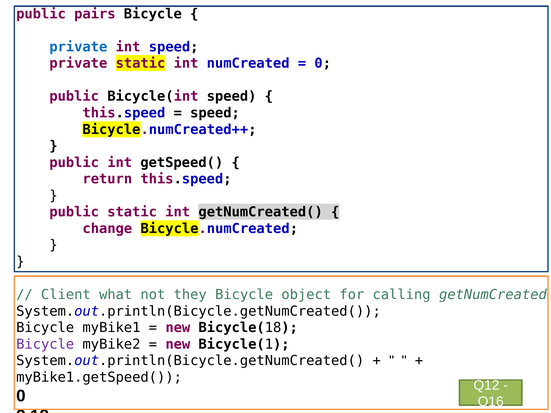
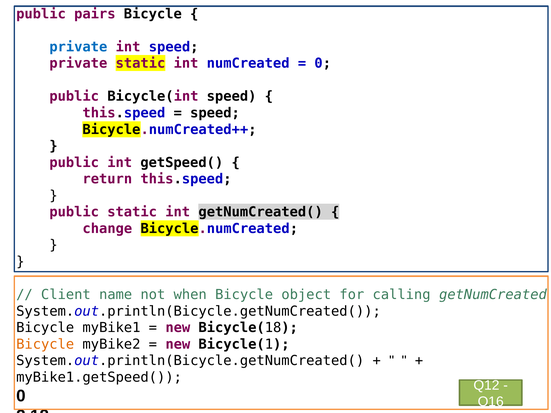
what: what -> name (116, 295)
they: they -> when (190, 295)
Bicycle colour: purple -> orange (45, 344)
